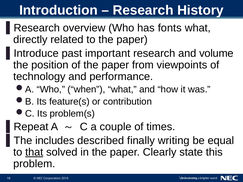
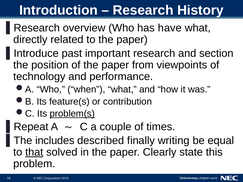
fonts: fonts -> have (170, 28)
volume: volume -> section (216, 53)
problem(s underline: none -> present (72, 114)
